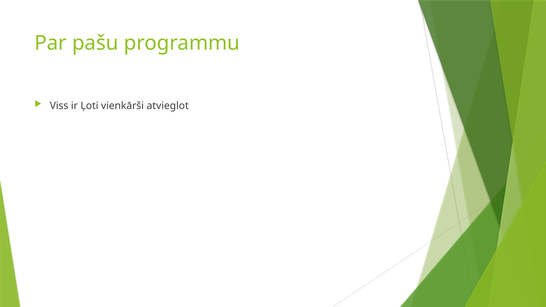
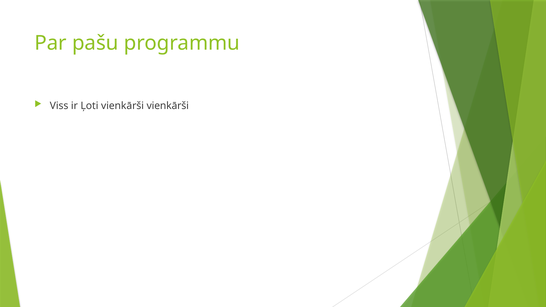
vienkārši atvieglot: atvieglot -> vienkārši (168, 106)
